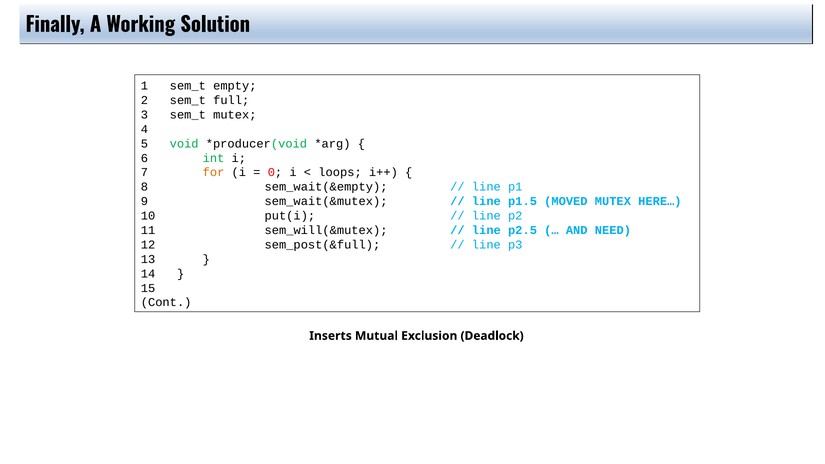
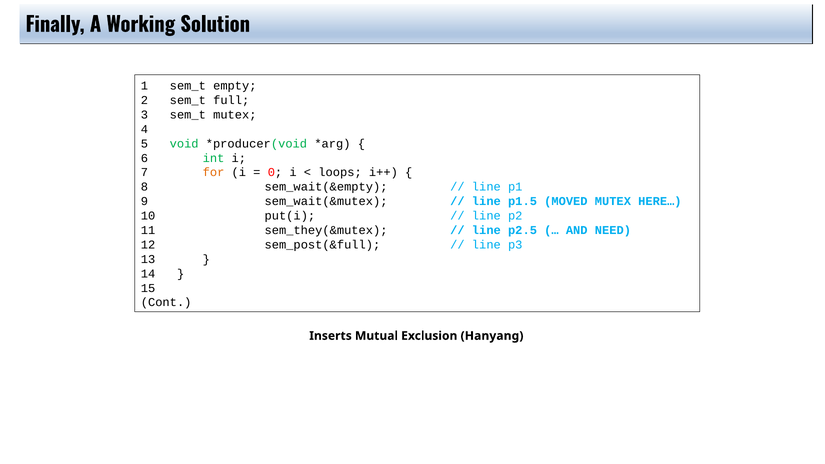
sem_will(&mutex: sem_will(&mutex -> sem_they(&mutex (326, 230)
Deadlock: Deadlock -> Hanyang (492, 336)
